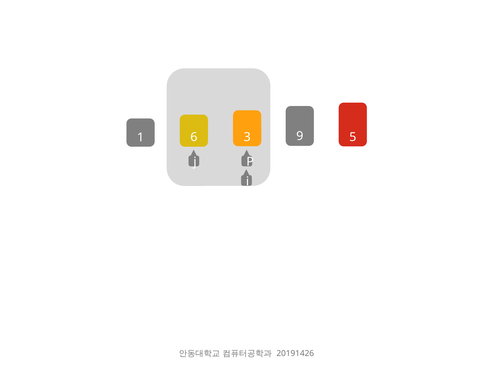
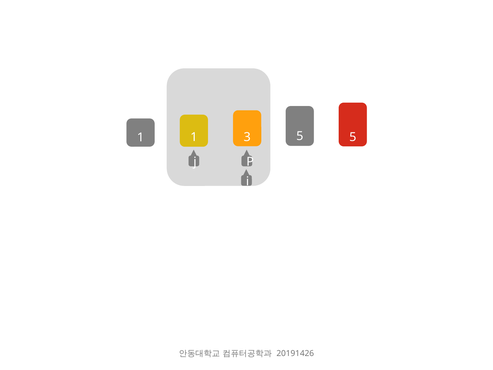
1 6: 6 -> 1 (194, 137)
3 9: 9 -> 5 (300, 136)
